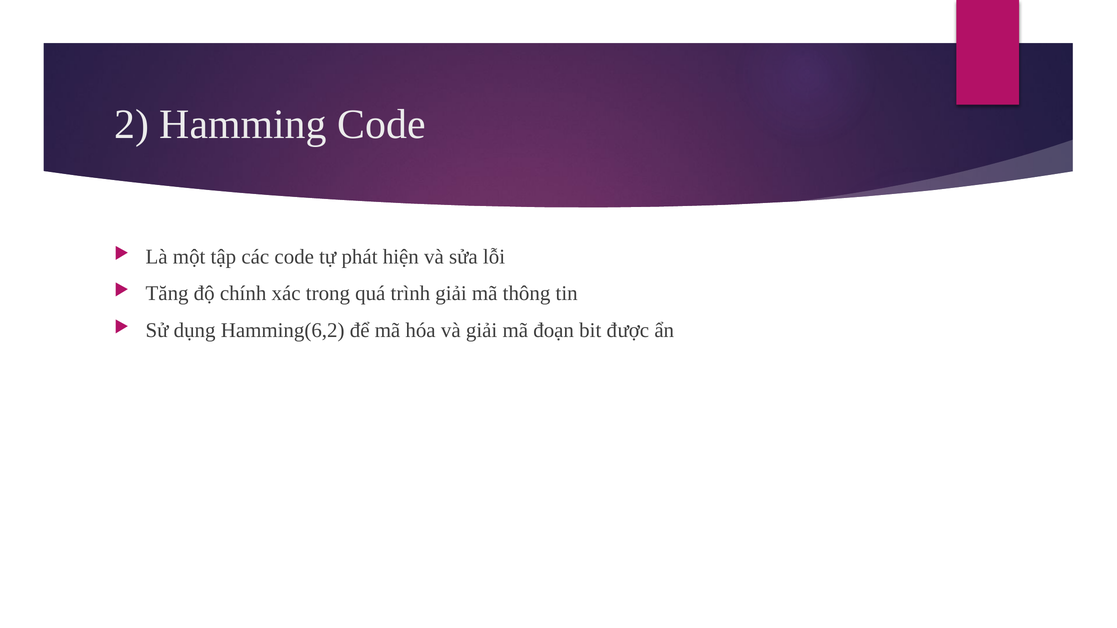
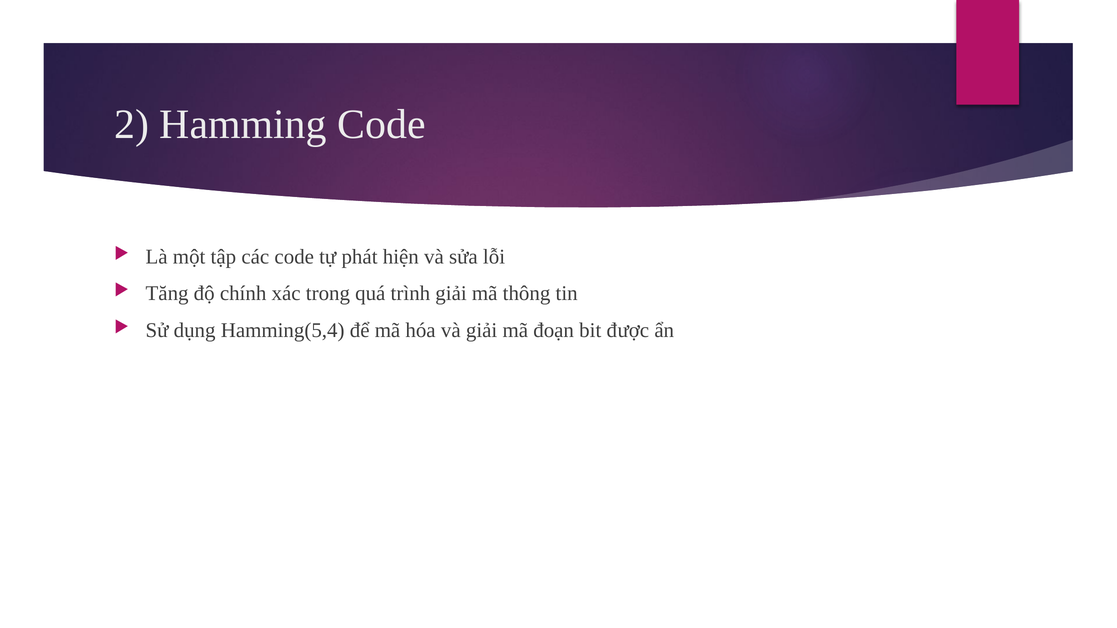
Hamming(6,2: Hamming(6,2 -> Hamming(5,4 (283, 330)
